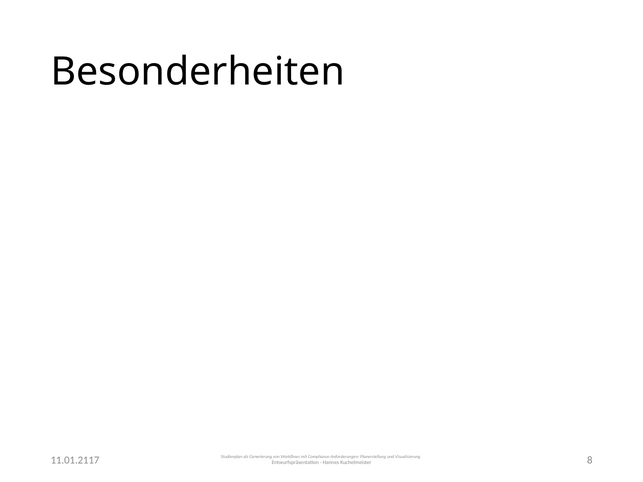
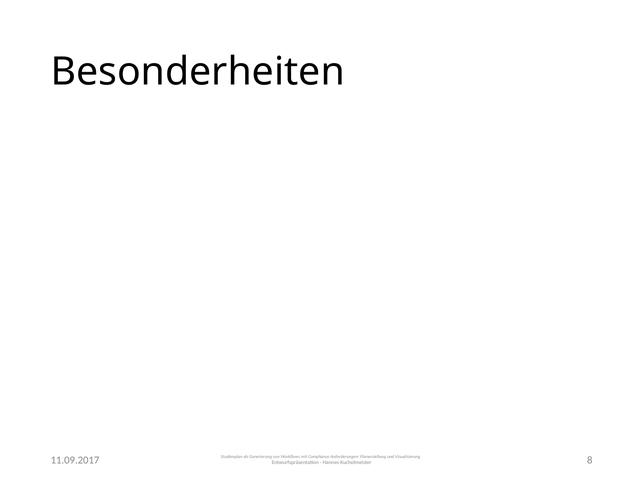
11.01.2117: 11.01.2117 -> 11.09.2017 (75, 461)
